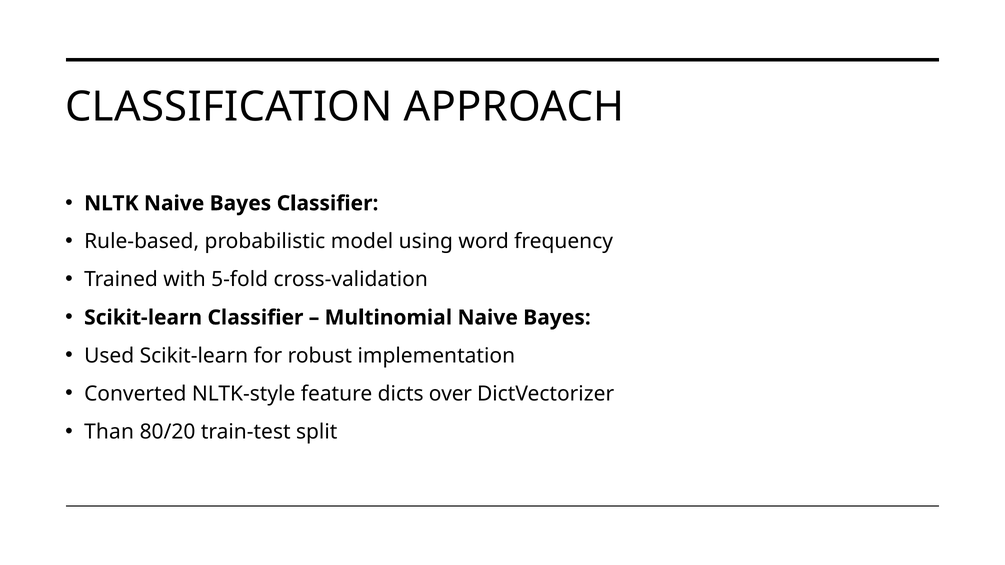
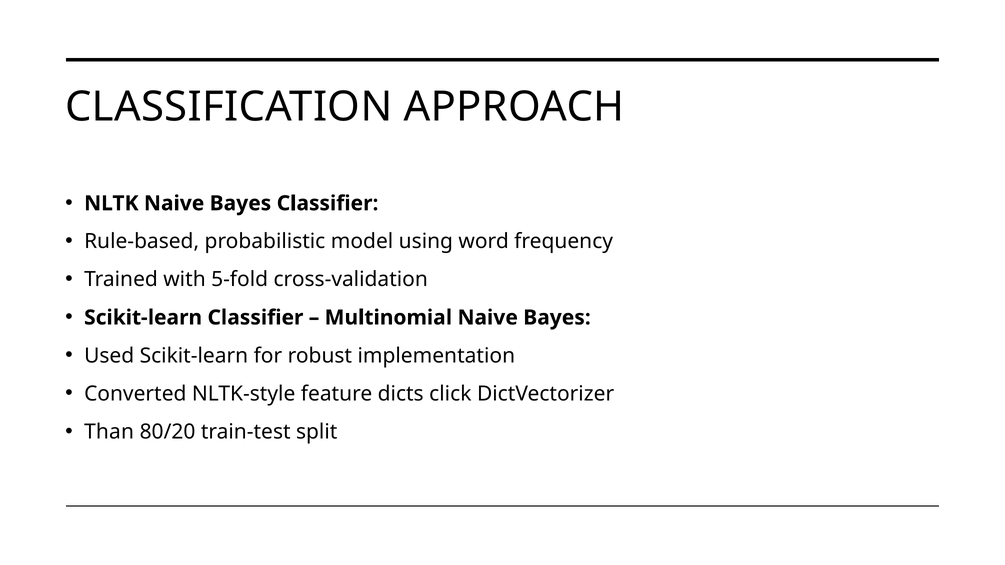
over: over -> click (450, 394)
